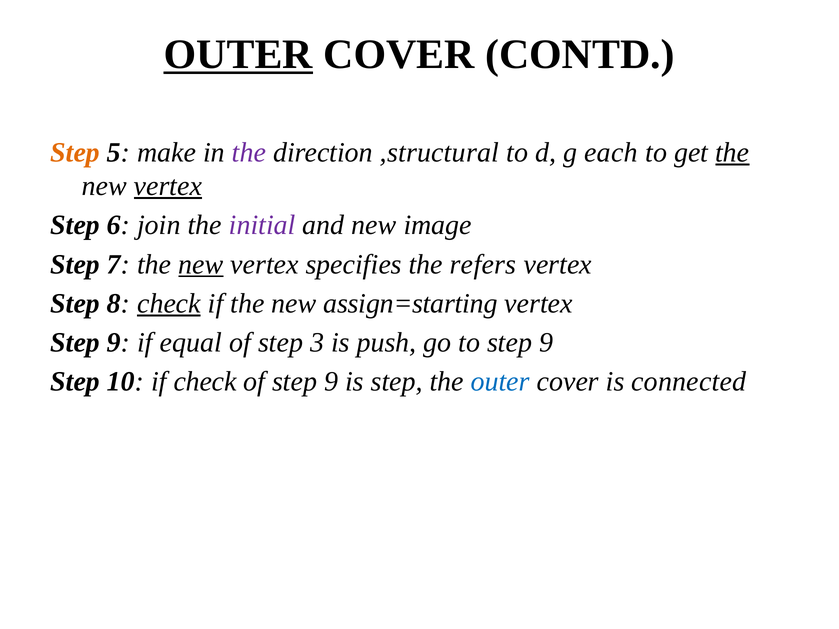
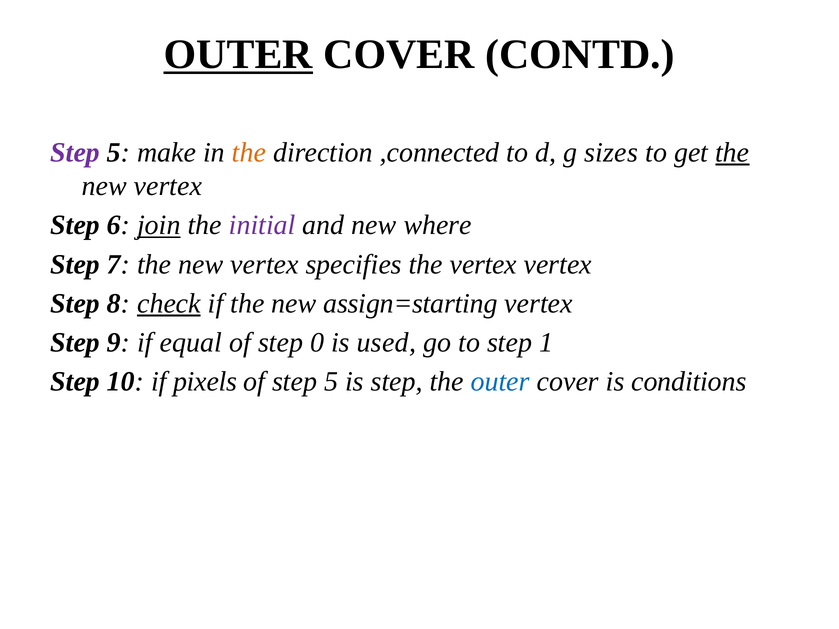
Step colour: orange -> purple (75, 153)
the colour: purple -> orange (249, 153)
,structural: ,structural -> ,connected (440, 153)
each: each -> sizes (611, 153)
vertex underline: present -> none (168, 186)
join underline: none -> present (159, 225)
image: image -> where (438, 225)
new underline: present -> none (201, 264)
the refers: refers -> vertex (483, 264)
3: 3 -> 0 (317, 343)
push: push -> used (386, 343)
to step 9: 9 -> 1 (546, 343)
if check: check -> pixels (205, 382)
of step 9: 9 -> 5 (331, 382)
connected: connected -> conditions (689, 382)
